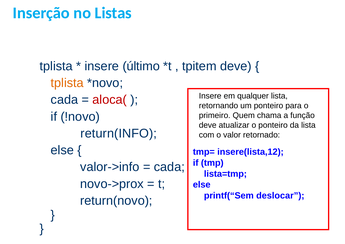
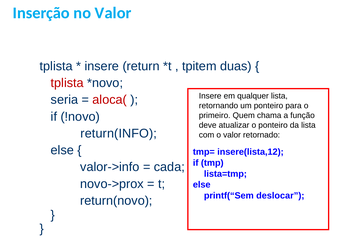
no Listas: Listas -> Valor (113, 13)
último: último -> return (141, 66)
tpitem deve: deve -> duas (236, 66)
tplista colour: orange -> red (67, 83)
cada: cada -> seria (64, 100)
